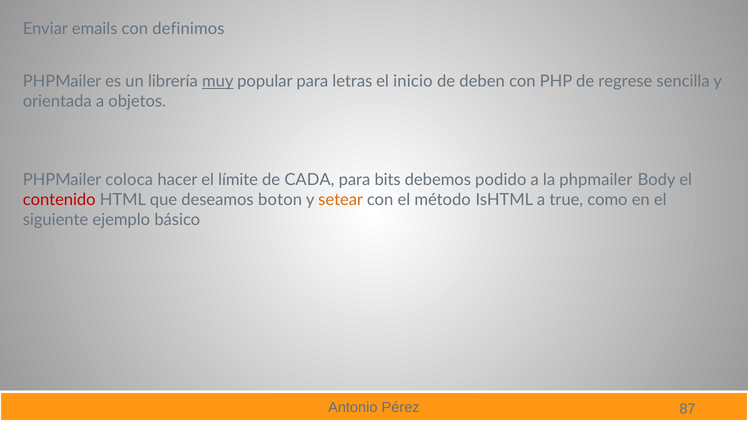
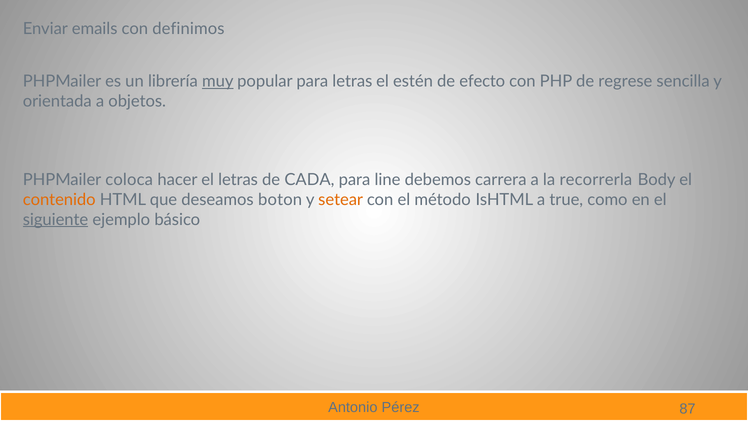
inicio: inicio -> estén (413, 81)
deben: deben -> efecto (482, 81)
el límite: límite -> letras (238, 180)
bits: bits -> line (388, 180)
podido: podido -> carrera (501, 180)
la phpmailer: phpmailer -> recorrerla (596, 180)
contenido colour: red -> orange (59, 199)
siguiente underline: none -> present (56, 219)
